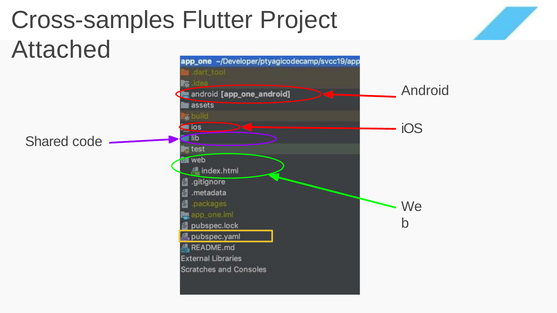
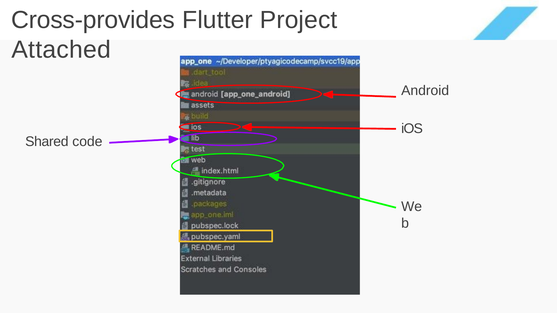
Cross-samples: Cross-samples -> Cross-provides (93, 20)
